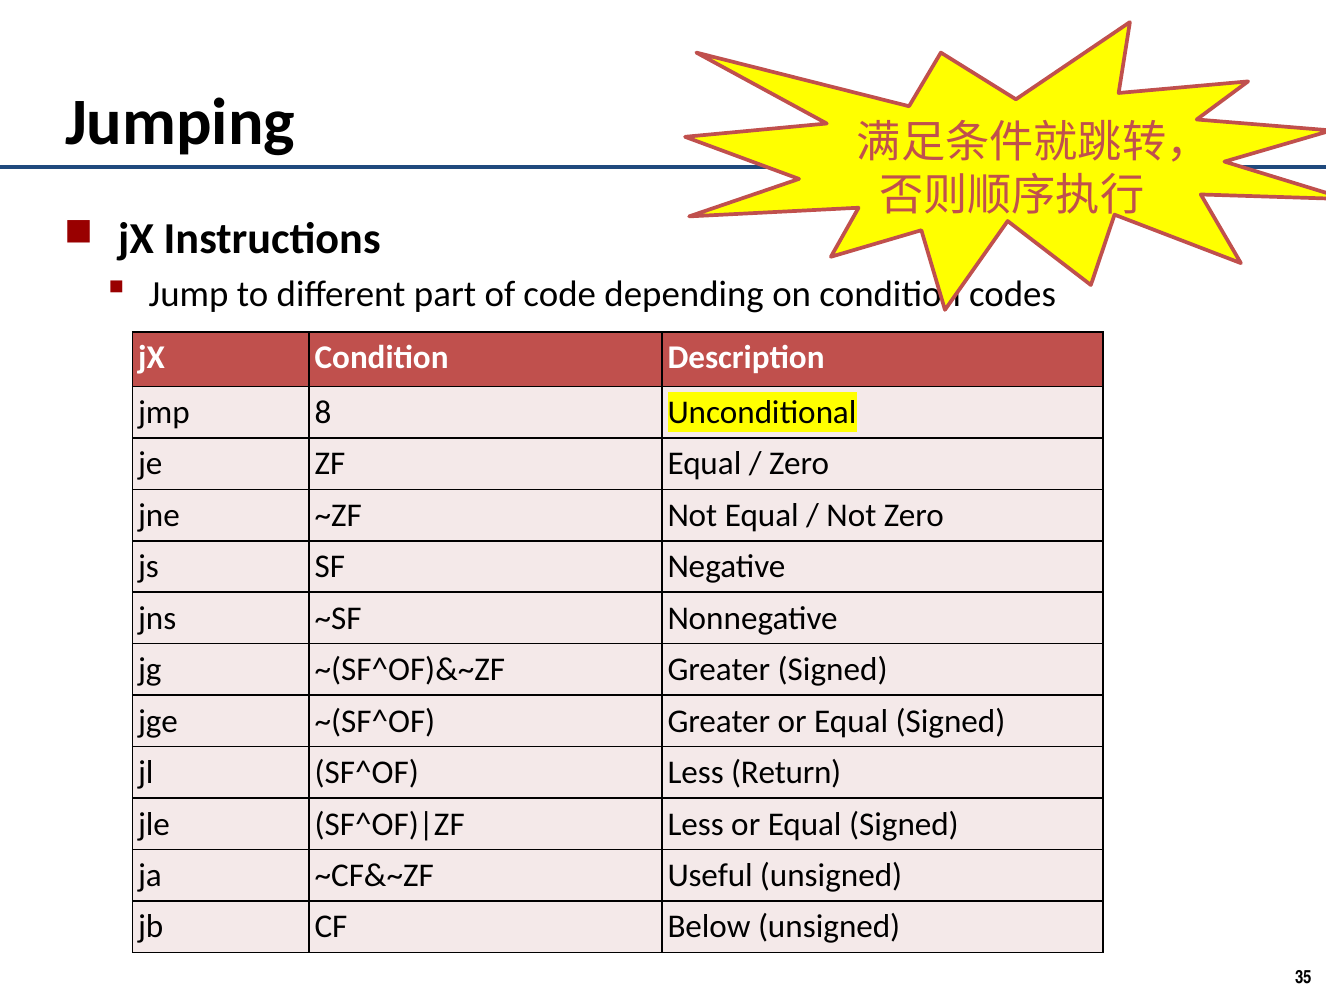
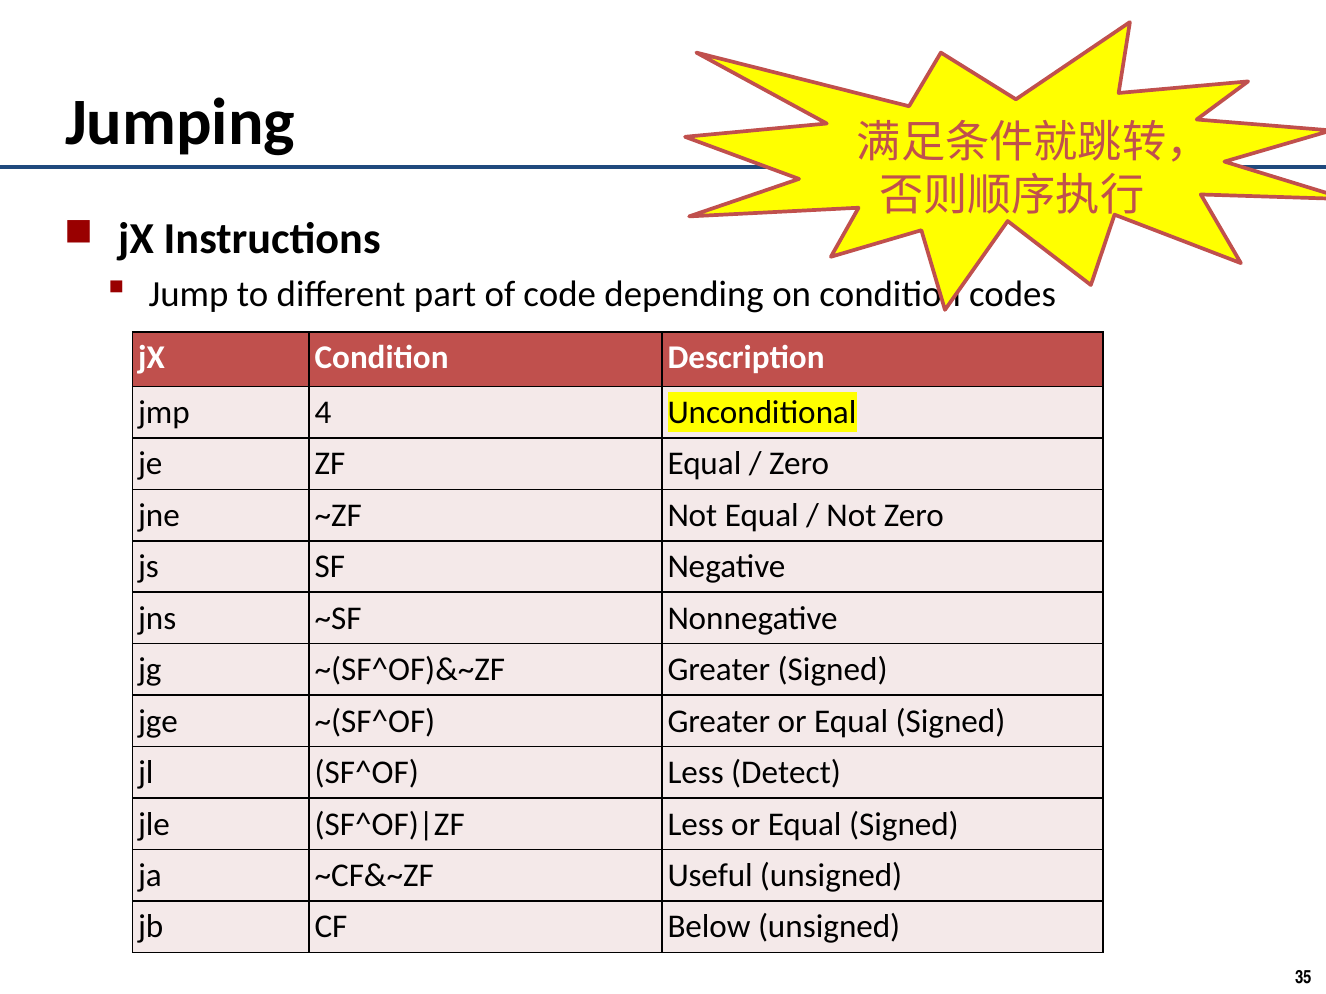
8: 8 -> 4 (323, 413)
Return: Return -> Detect (786, 773)
